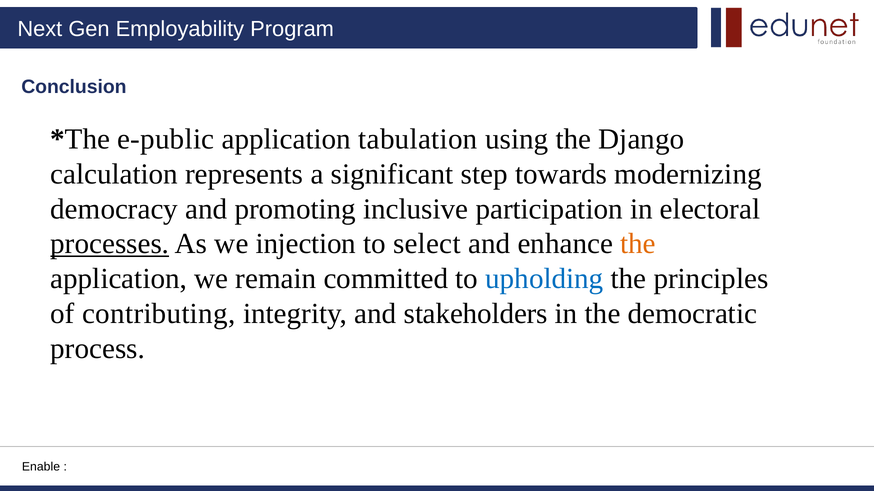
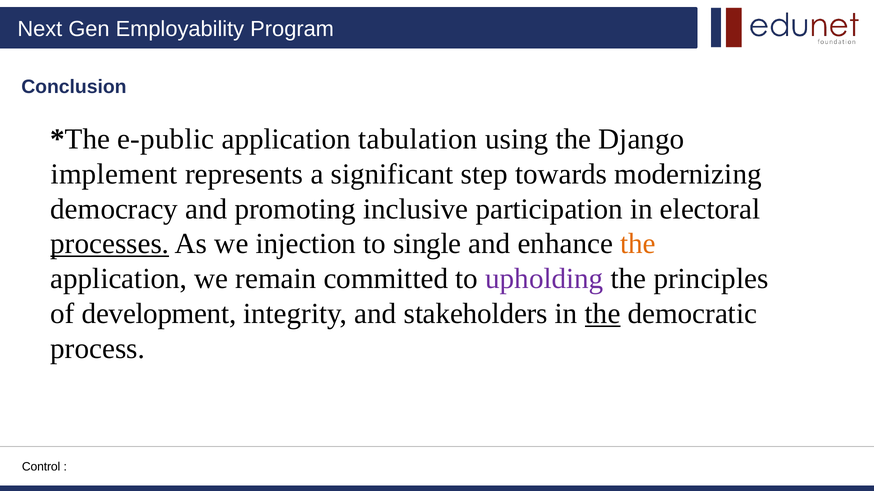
calculation: calculation -> implement (114, 174)
select: select -> single (427, 244)
upholding colour: blue -> purple (544, 279)
contributing: contributing -> development (159, 314)
the underline: none -> present (603, 314)
Enable: Enable -> Control (41, 467)
